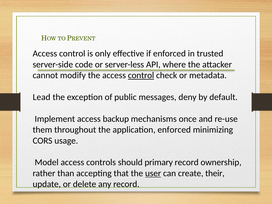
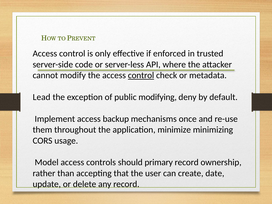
messages: messages -> modifying (158, 97)
application enforced: enforced -> minimize (174, 130)
user underline: present -> none (153, 173)
their: their -> date (215, 173)
